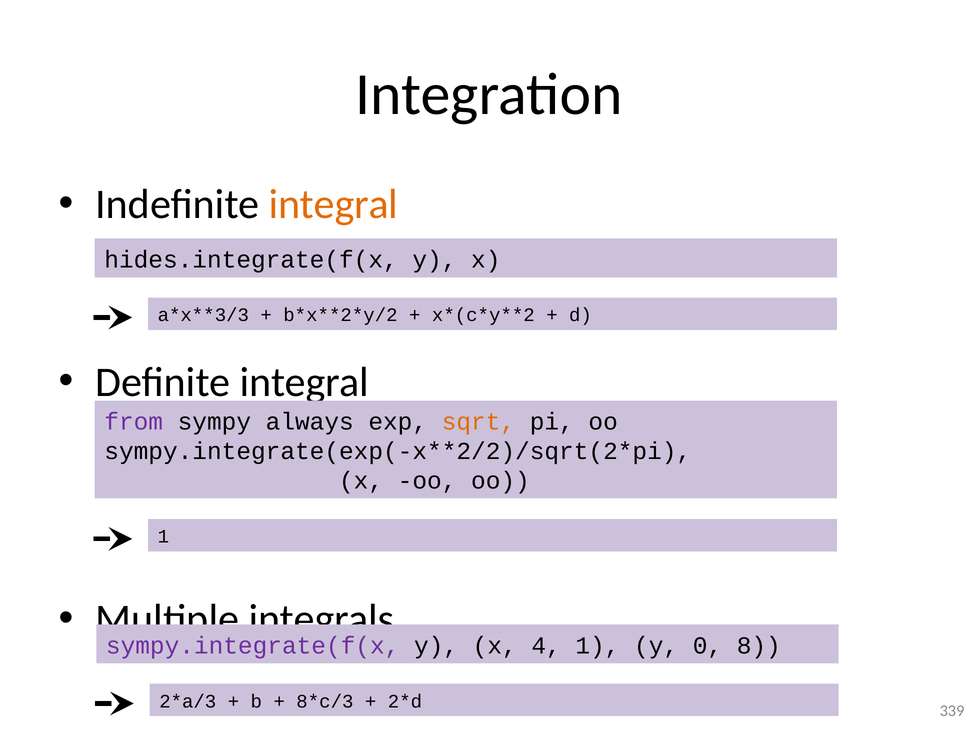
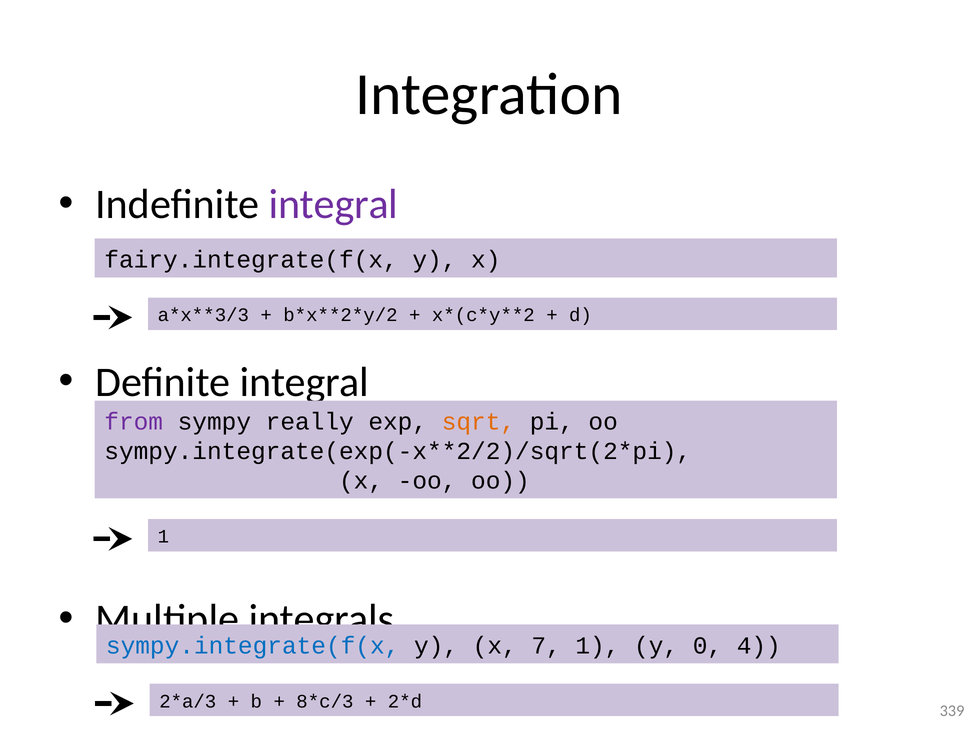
integral colour: orange -> purple (333, 204)
hides.integrate(f(x: hides.integrate(f(x -> fairy.integrate(f(x (251, 259)
always: always -> really (310, 422)
sympy.integrate(f(x colour: purple -> blue (253, 645)
4: 4 -> 7 (546, 645)
8: 8 -> 4 (759, 645)
